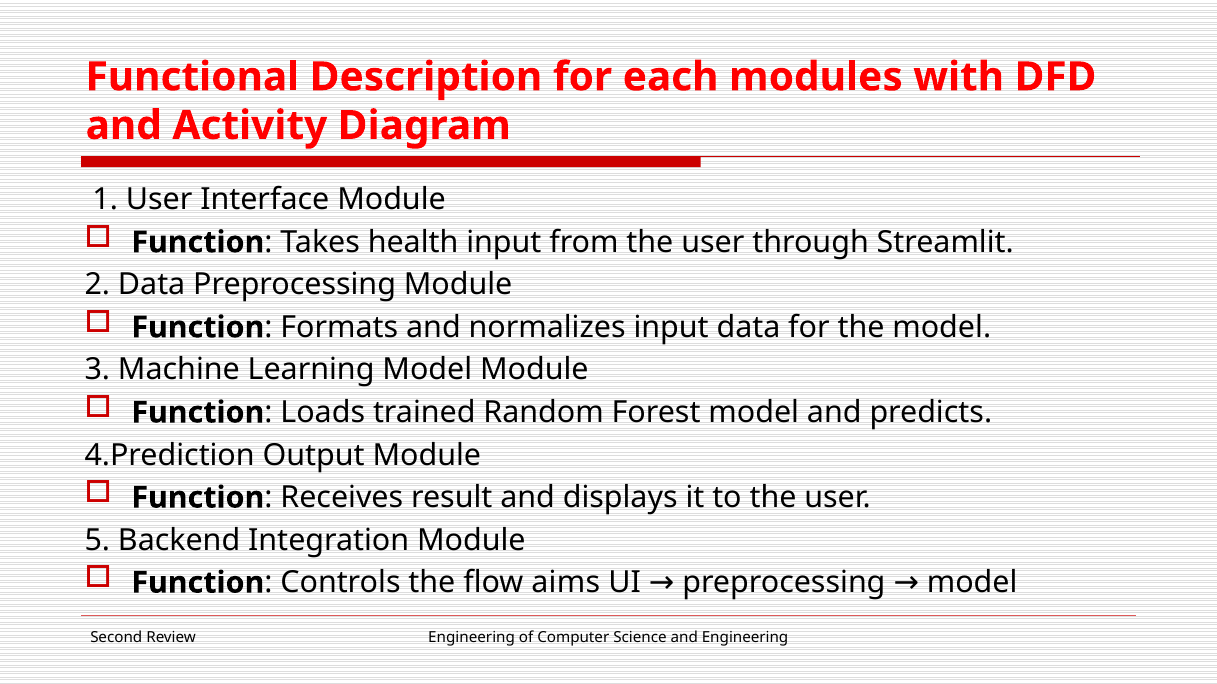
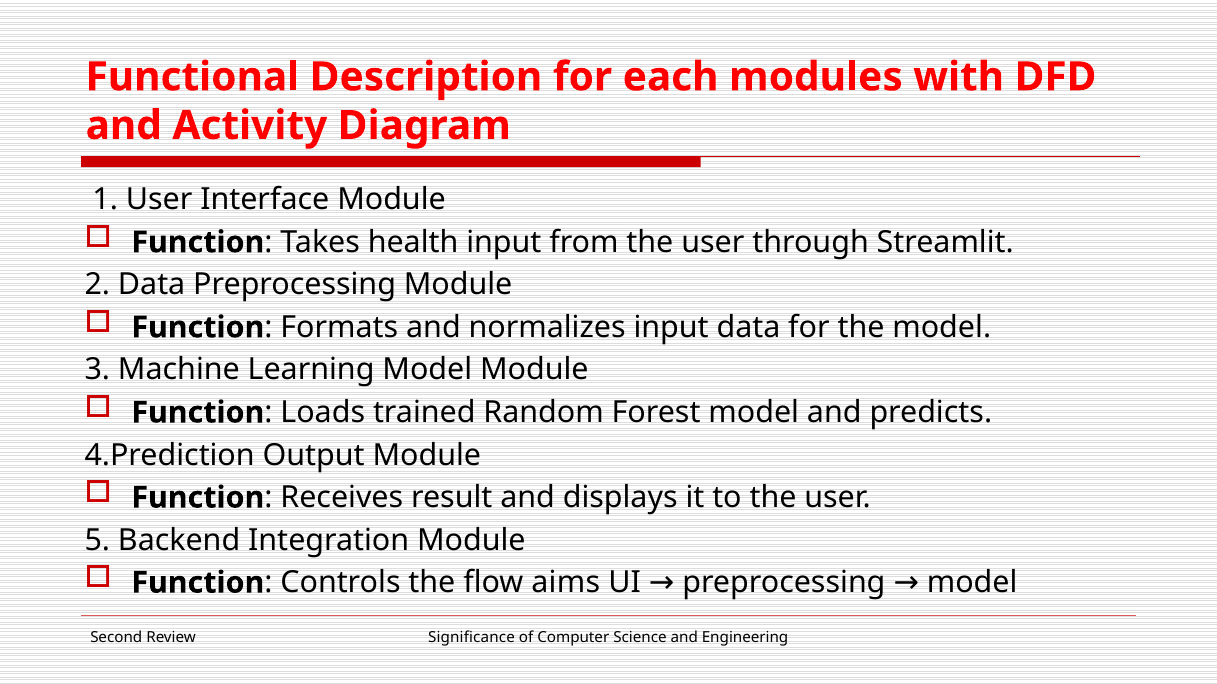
Engineering: Engineering -> Significance (472, 638)
